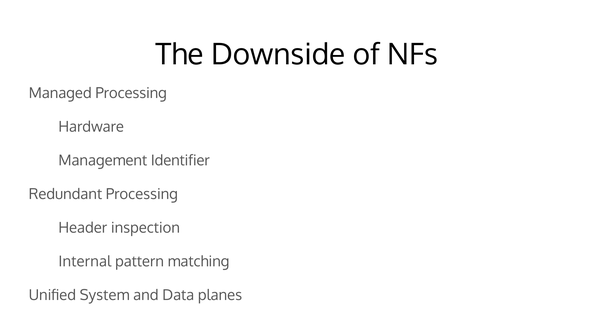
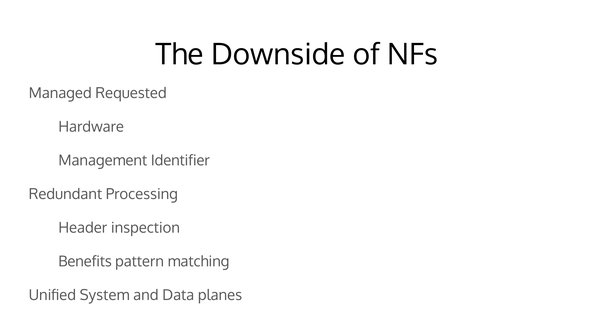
Managed Processing: Processing -> Requested (131, 93)
Internal: Internal -> Benefits (85, 262)
